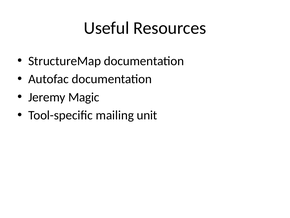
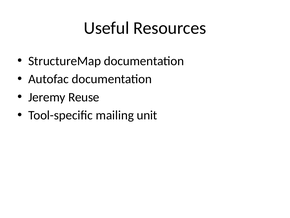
Magic: Magic -> Reuse (84, 97)
